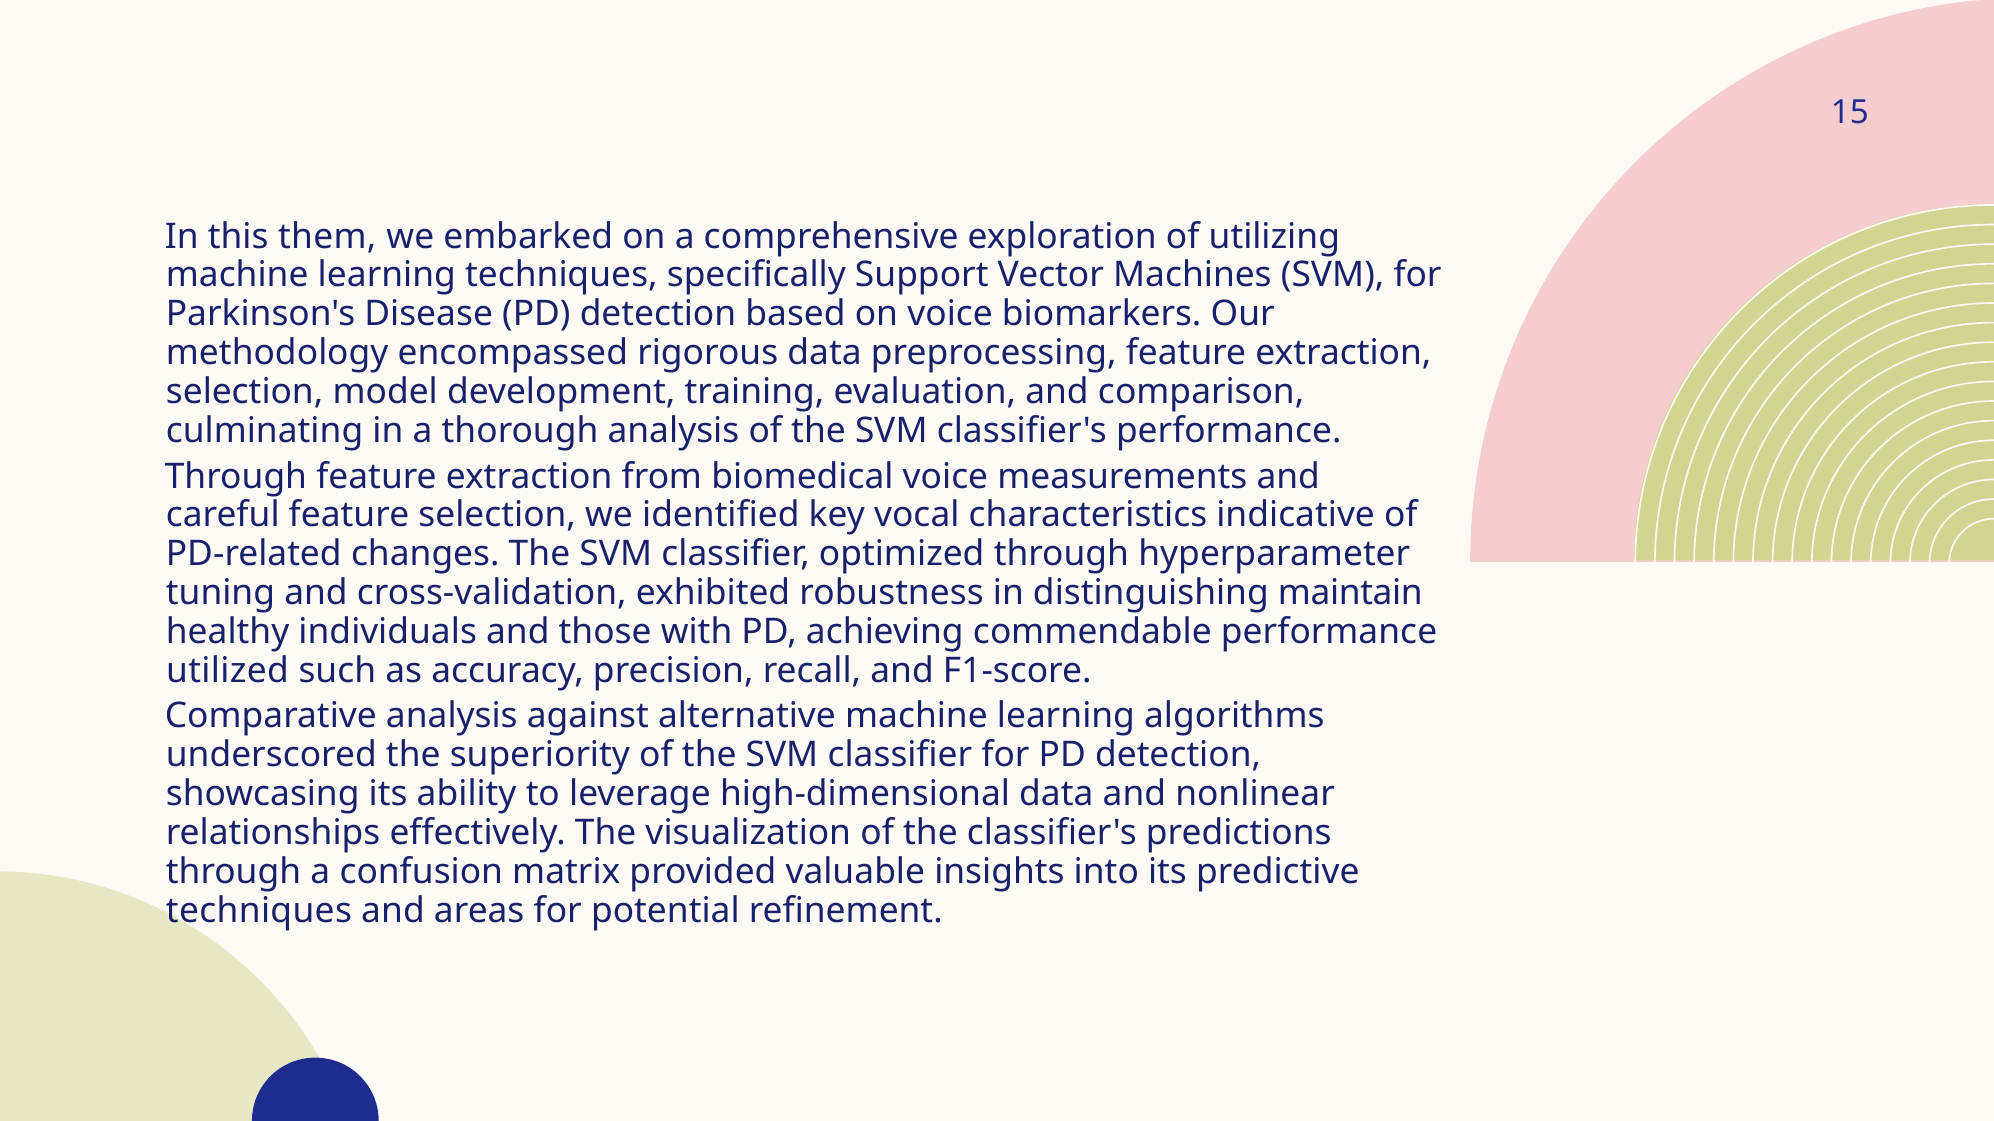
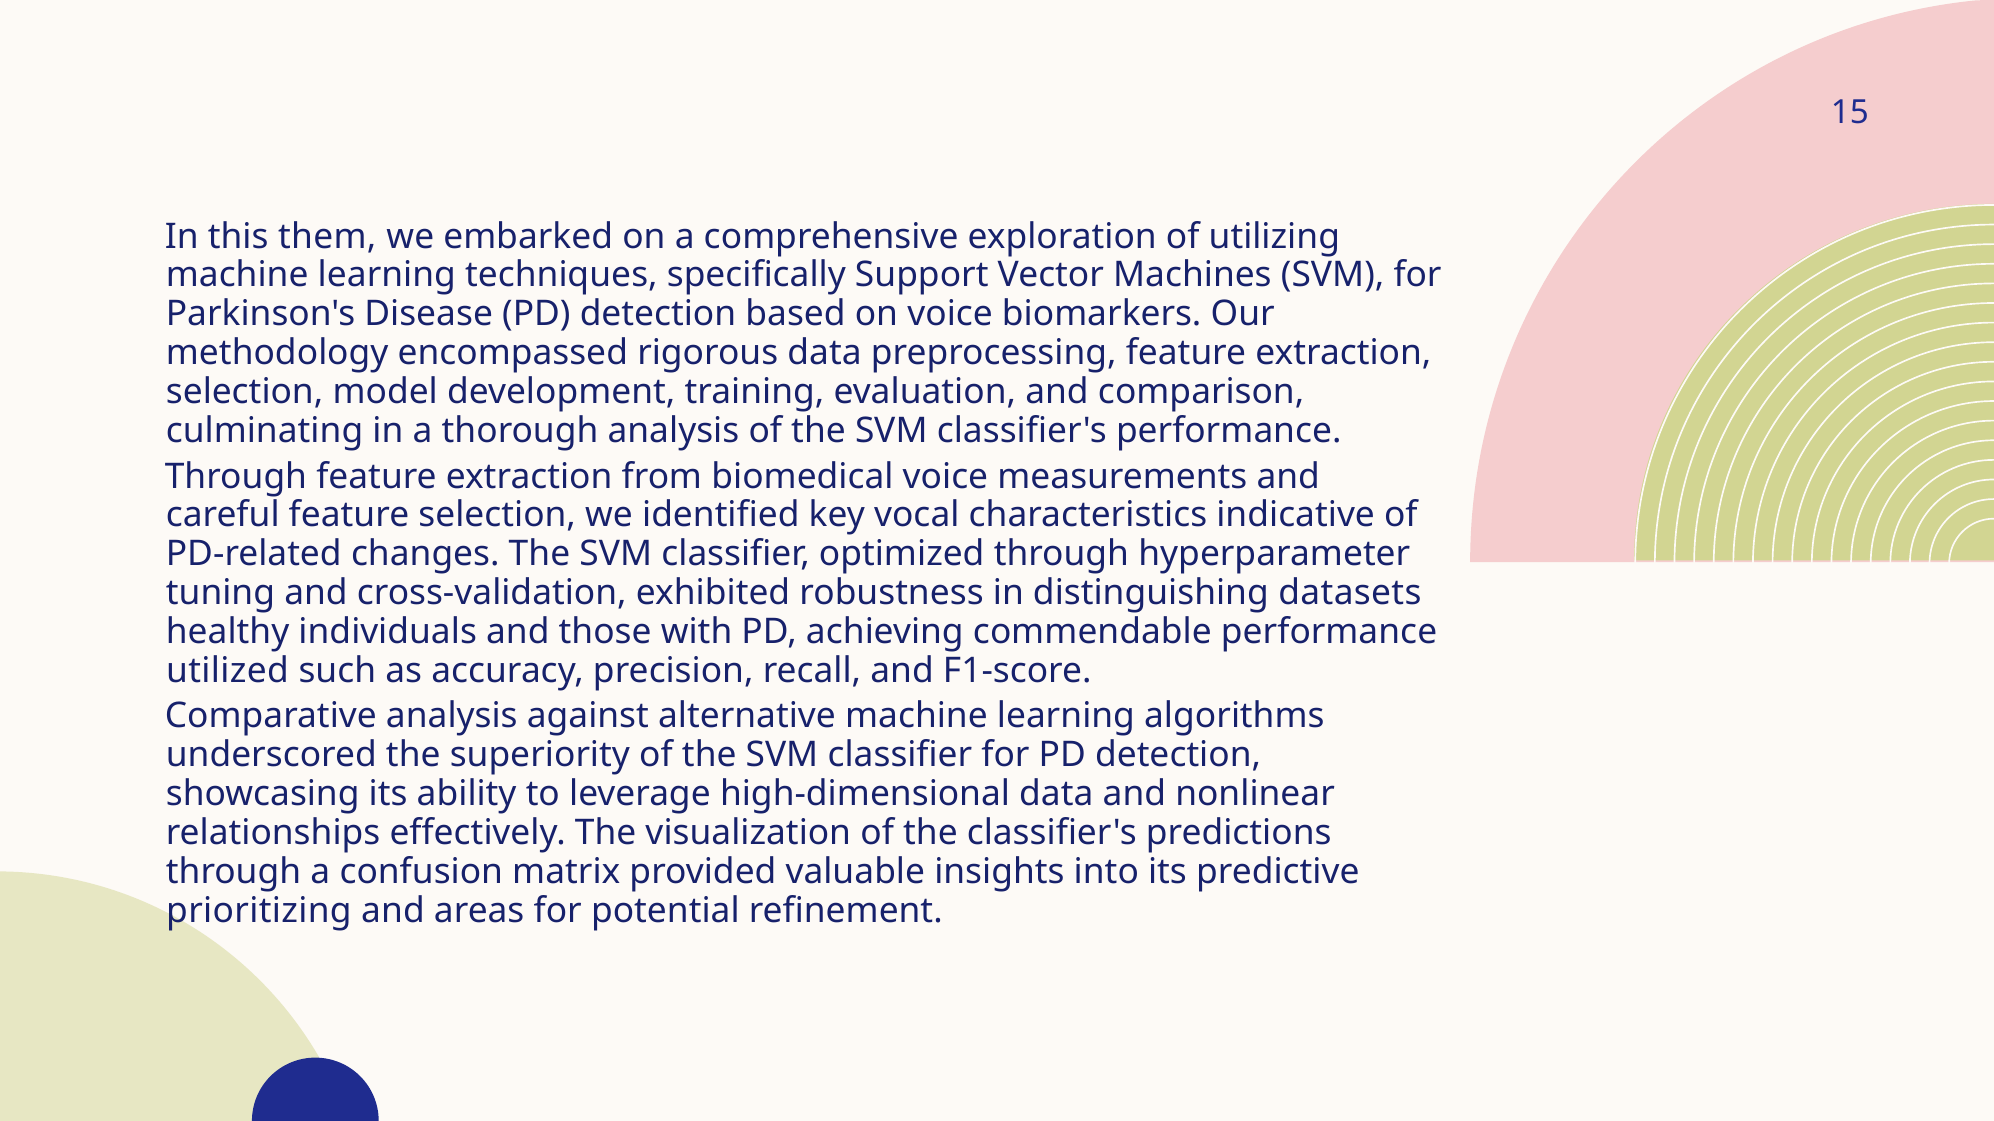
maintain: maintain -> datasets (1350, 593)
techniques: techniques -> prioritizing (259, 911)
